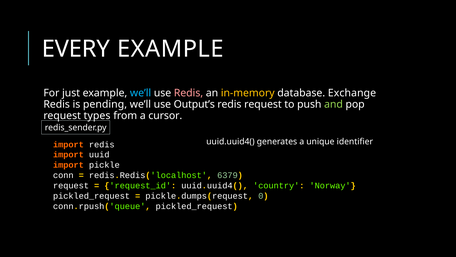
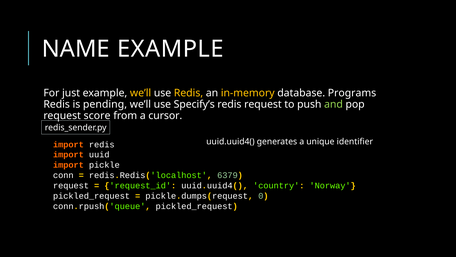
EVERY: EVERY -> NAME (76, 49)
we’ll colour: light blue -> yellow (141, 93)
Redis colour: pink -> yellow (188, 93)
Exchange: Exchange -> Programs (352, 93)
Output’s: Output’s -> Specify’s (194, 104)
types: types -> score (97, 115)
